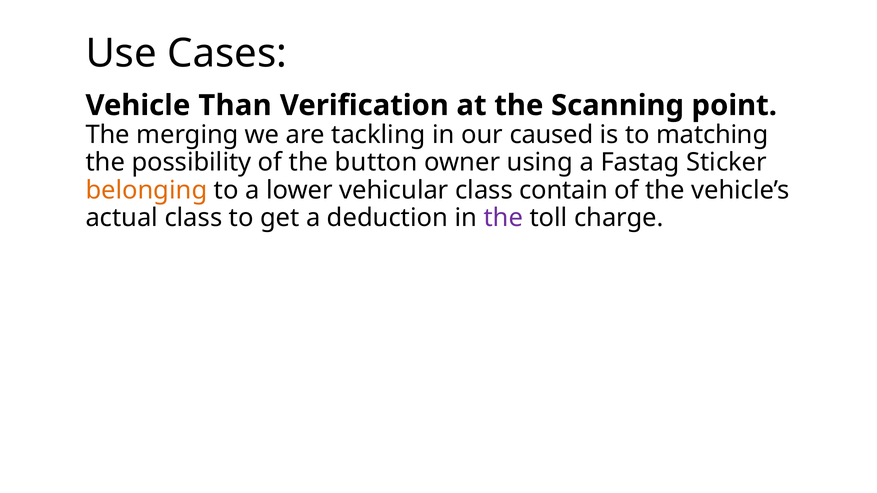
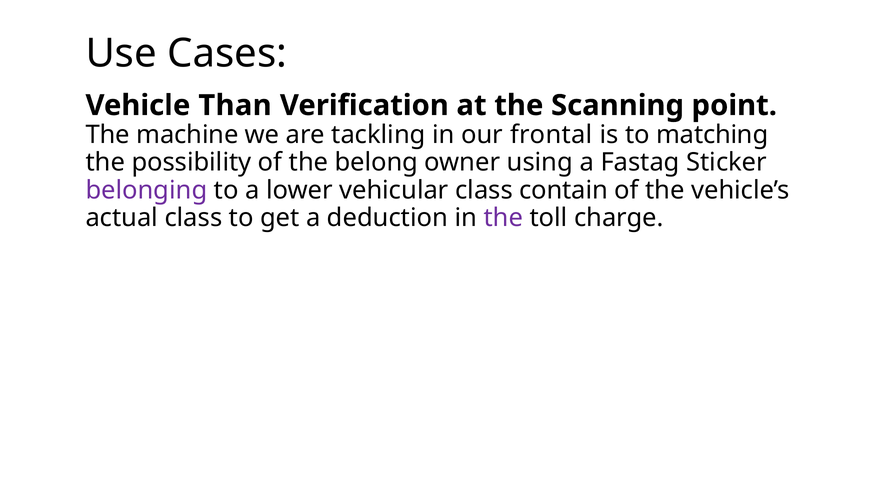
merging: merging -> machine (187, 135)
caused: caused -> frontal (551, 135)
button: button -> belong (376, 163)
belonging colour: orange -> purple (146, 190)
